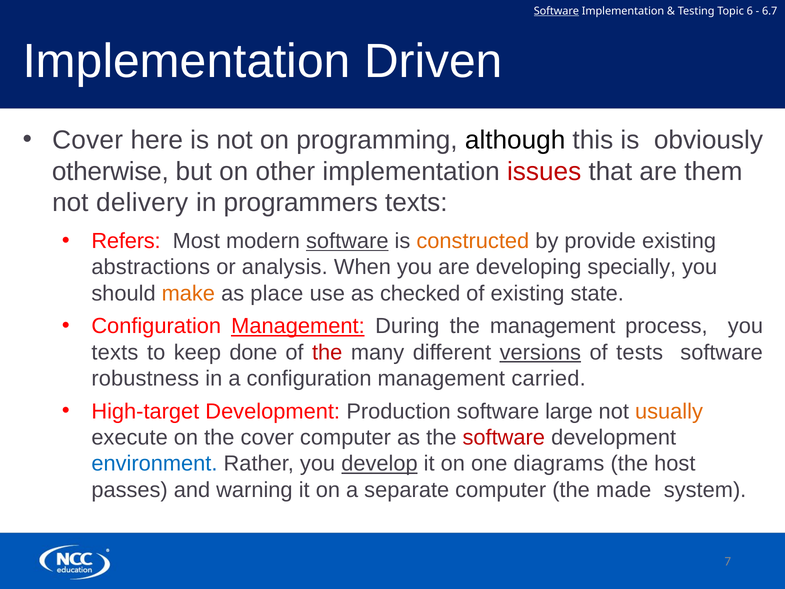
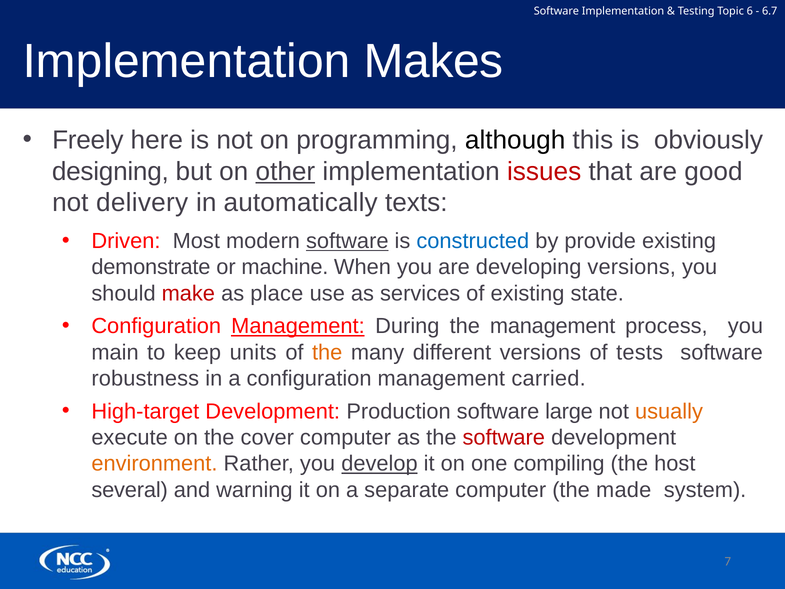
Software underline: present -> none (556, 11)
Driven: Driven -> Makes (434, 61)
Cover: Cover -> Freely (88, 140)
otherwise: otherwise -> designing (110, 171)
other underline: none -> present (285, 171)
them: them -> good (713, 171)
programmers: programmers -> automatically (301, 203)
Refers: Refers -> Driven (126, 241)
constructed colour: orange -> blue (473, 241)
abstractions: abstractions -> demonstrate (151, 267)
analysis: analysis -> machine (285, 267)
developing specially: specially -> versions (632, 267)
make colour: orange -> red (188, 293)
checked: checked -> services (420, 293)
texts: texts -> main (115, 352)
done: done -> units (253, 352)
the colour: red -> orange (327, 352)
versions underline: present -> none (540, 352)
environment colour: blue -> orange (154, 464)
diagrams: diagrams -> compiling (559, 464)
passes: passes -> several (130, 490)
